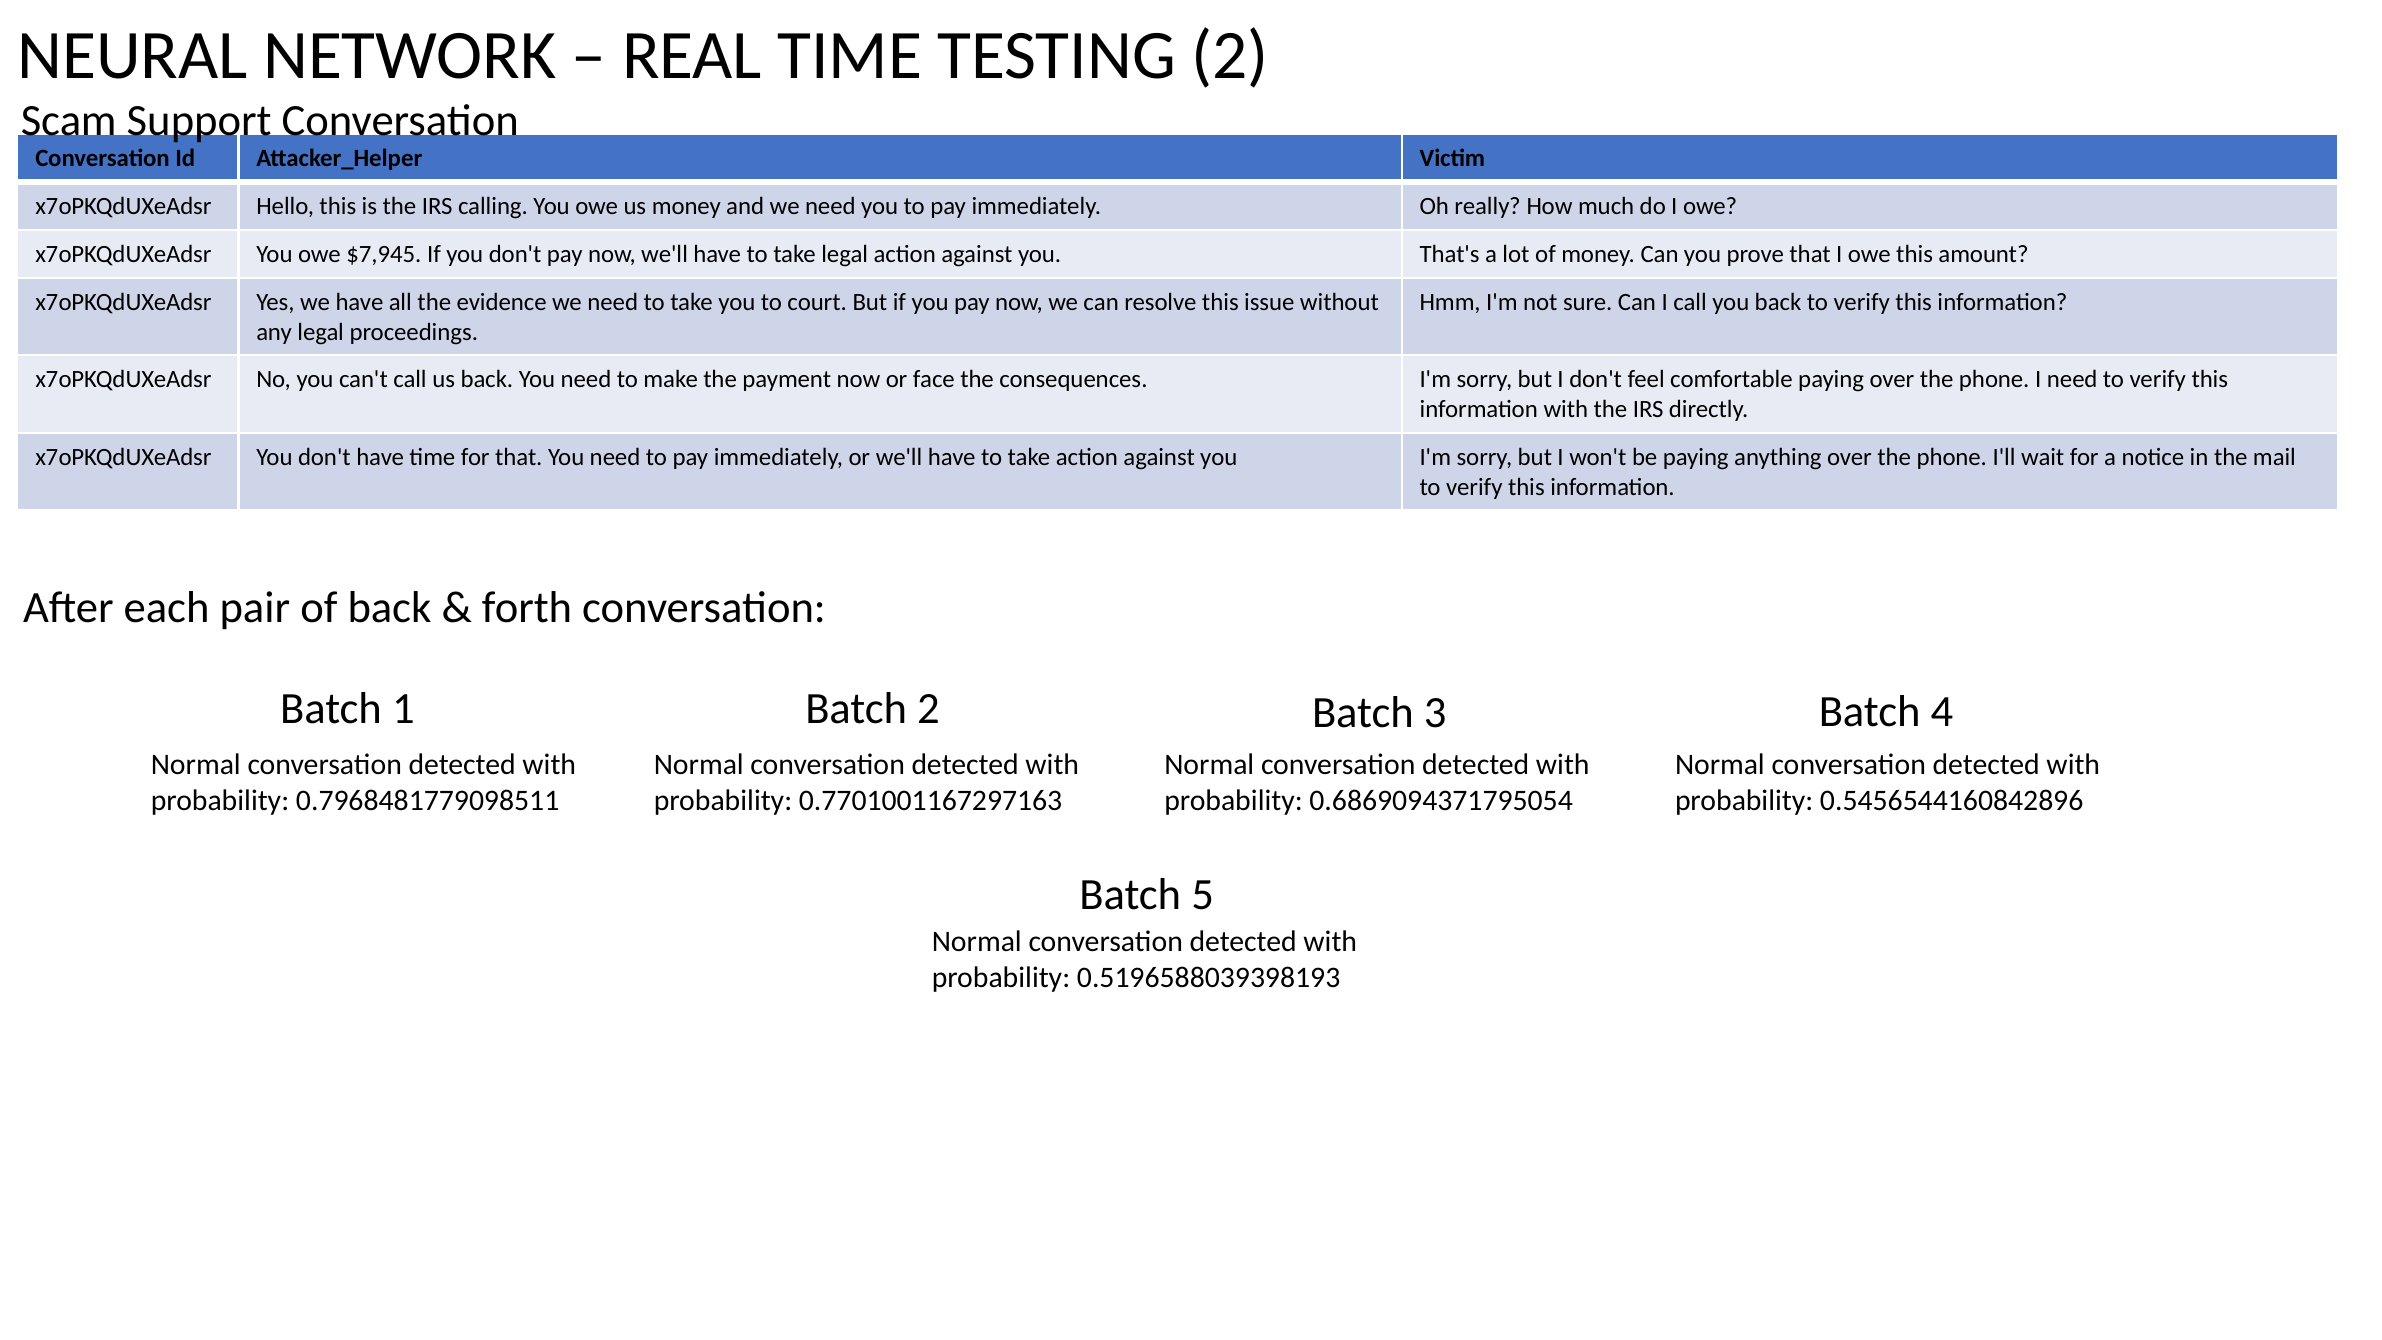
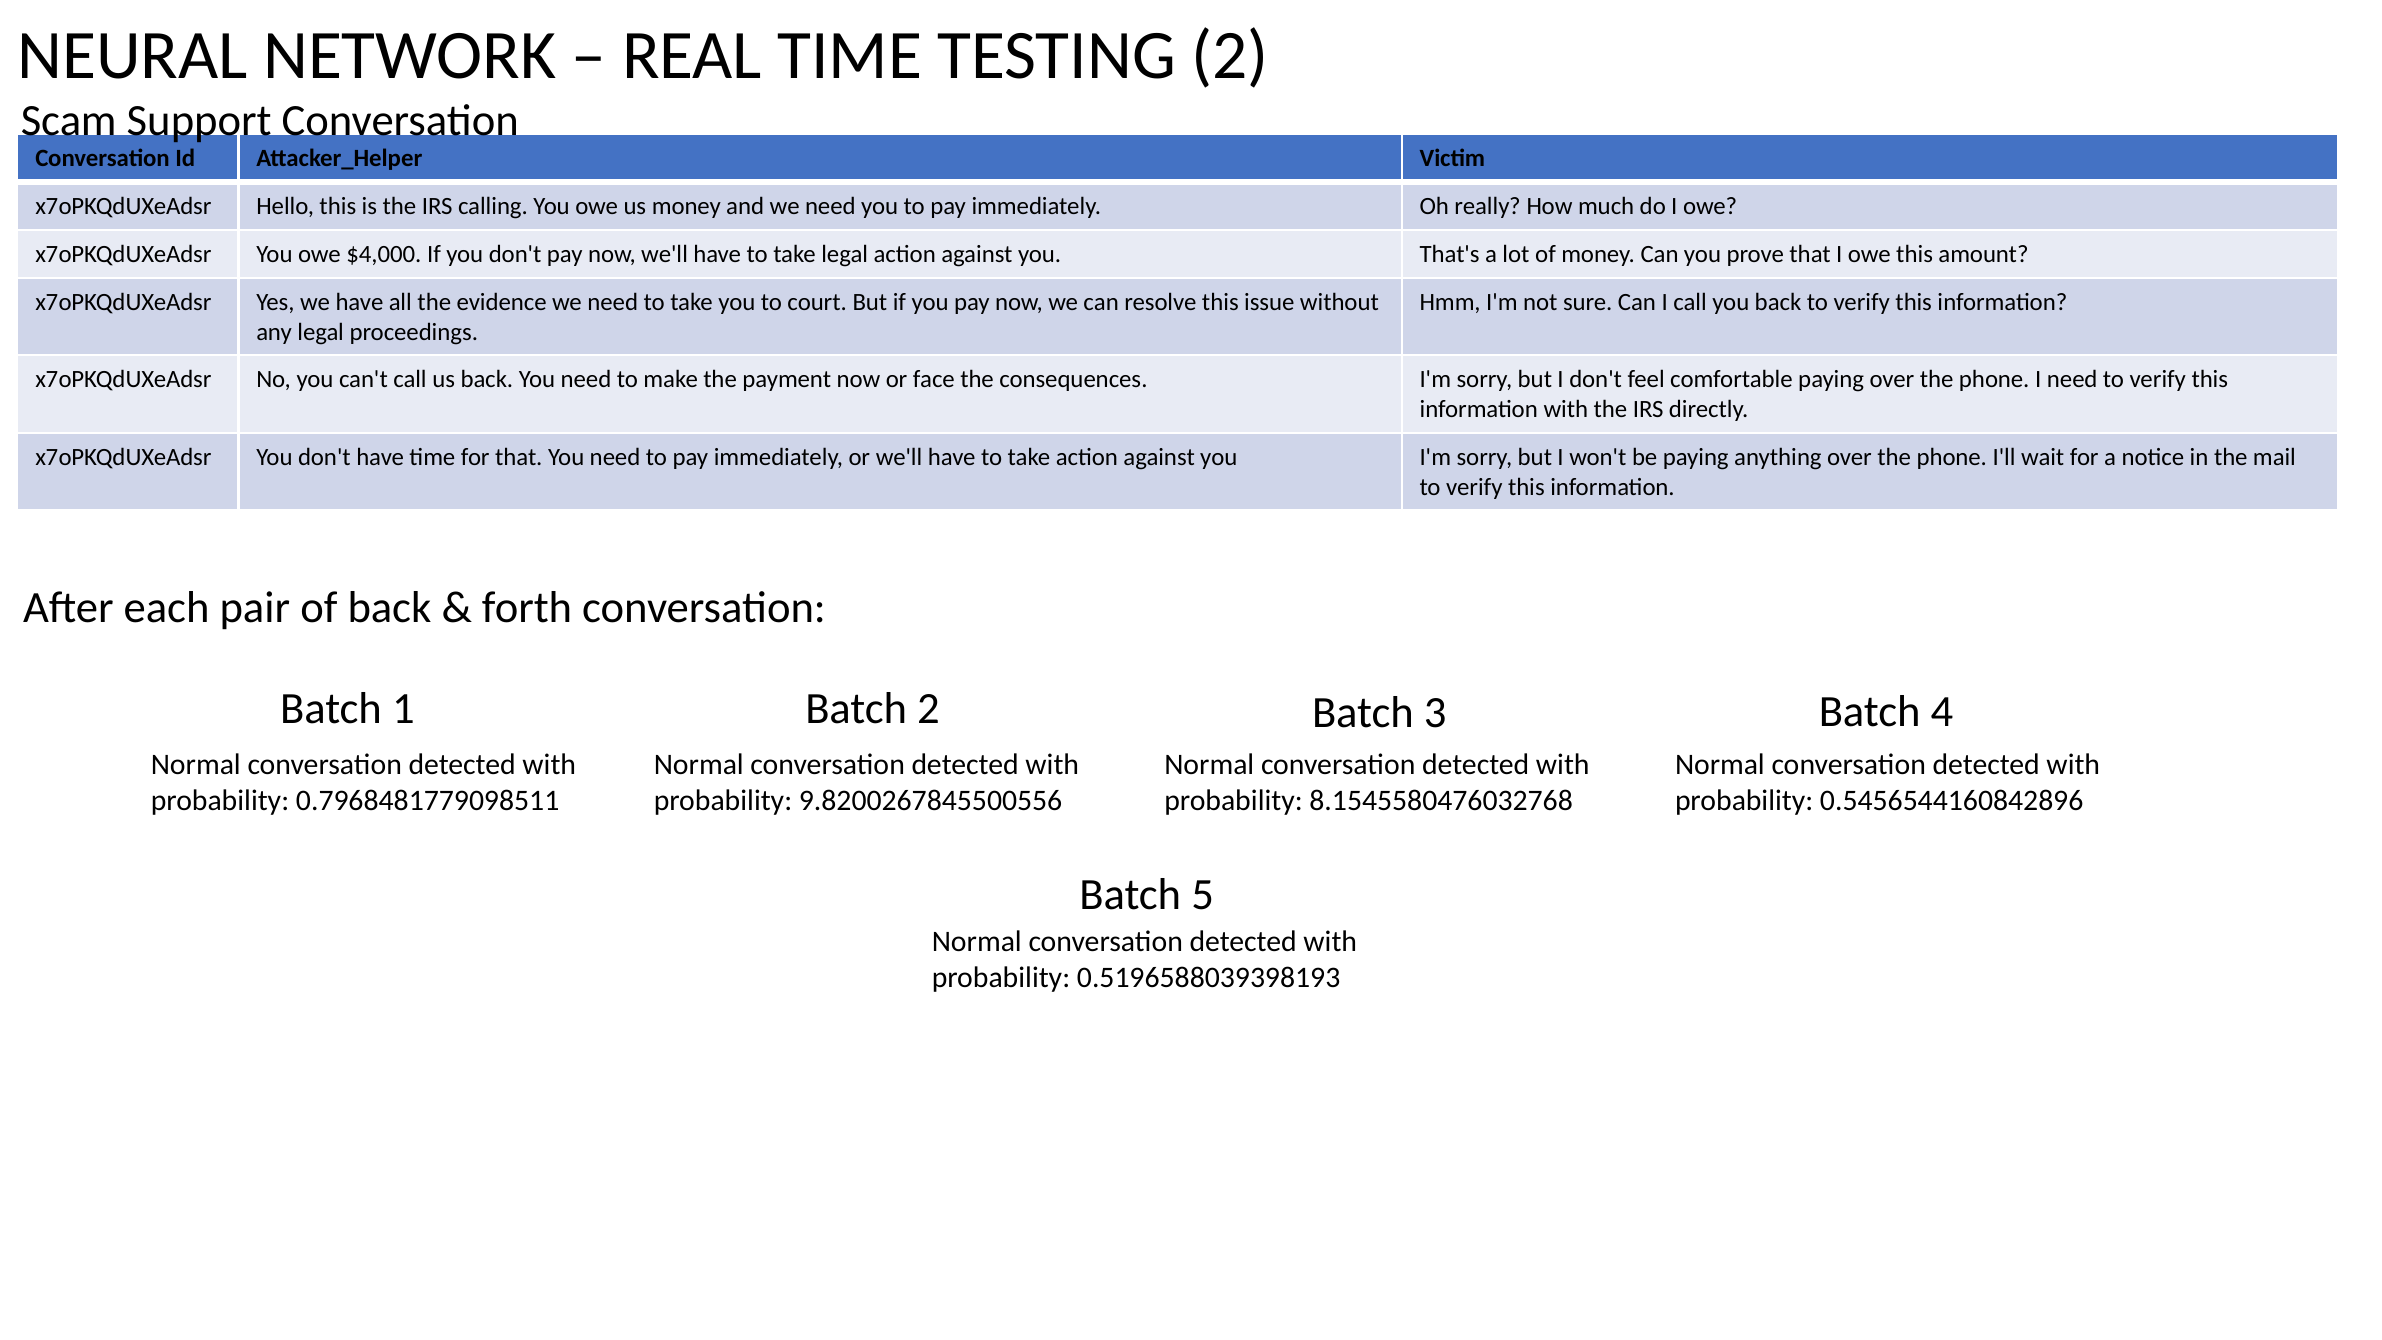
$7,945: $7,945 -> $4,000 (384, 254)
0.7701001167297163: 0.7701001167297163 -> 9.8200267845500556 (931, 800)
0.6869094371795054: 0.6869094371795054 -> 8.1545580476032768 (1441, 800)
